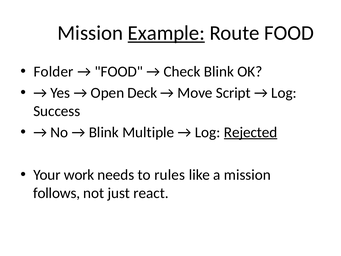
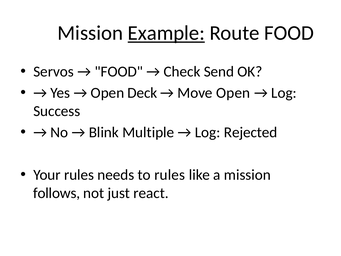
Folder: Folder -> Servos (54, 72)
Check Blink: Blink -> Send (219, 72)
Move Script: Script -> Open (233, 93)
Rejected underline: present -> none (251, 132)
Your work: work -> rules (79, 175)
